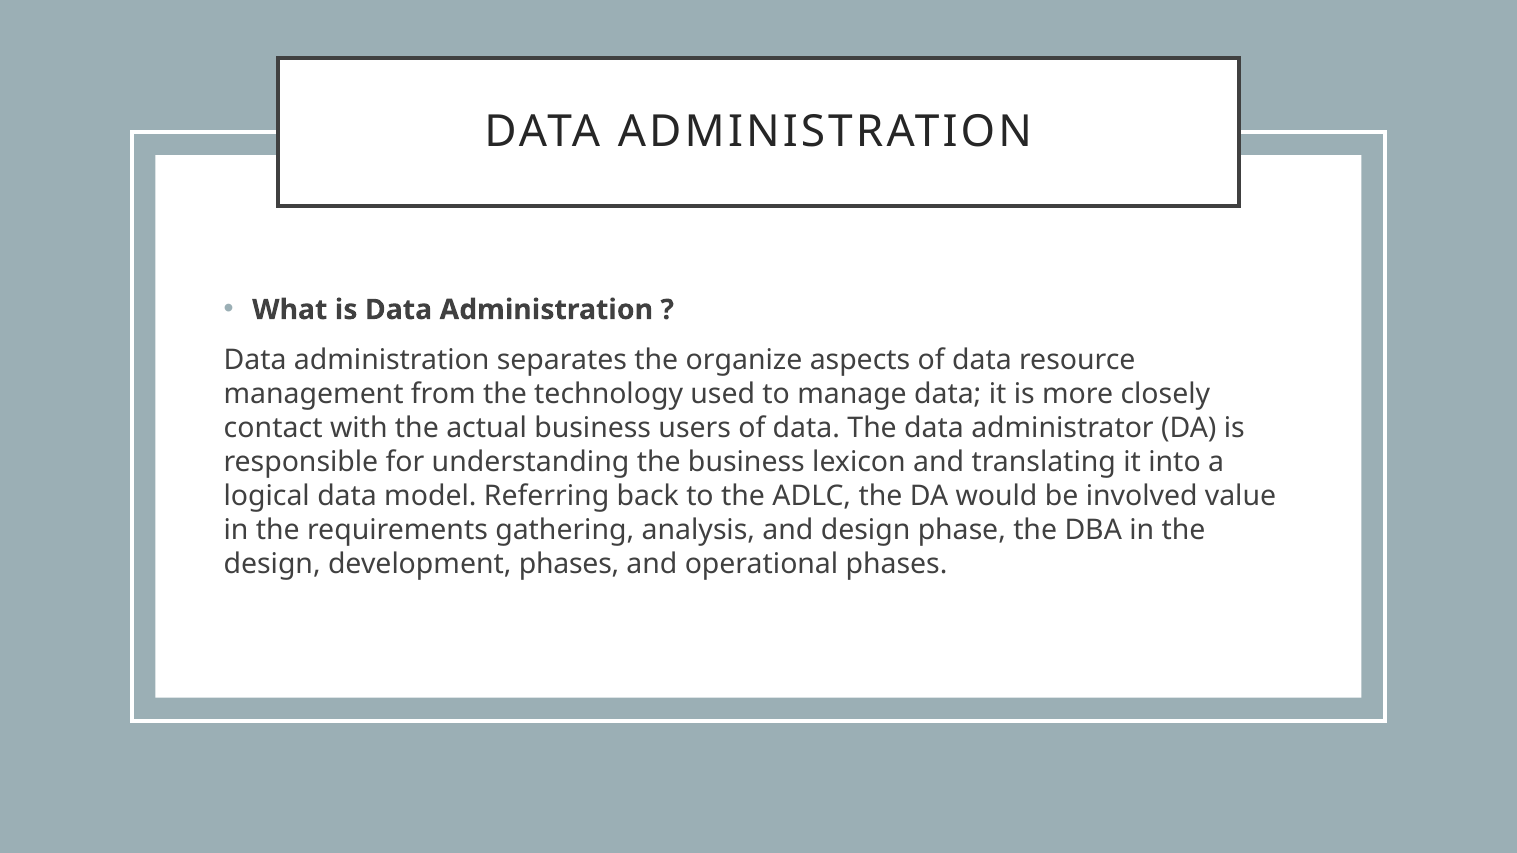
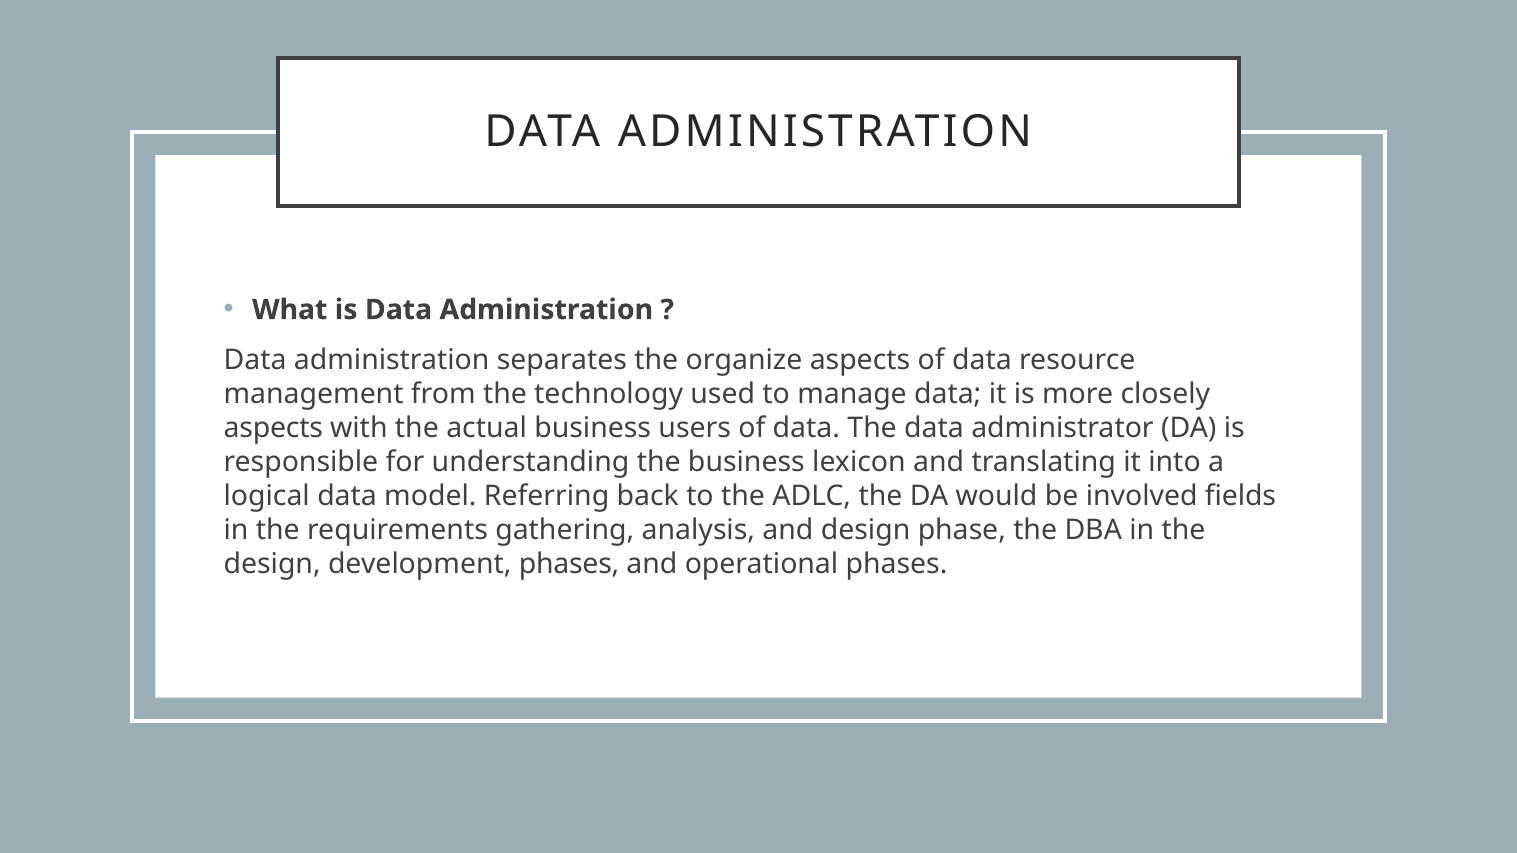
contact: contact -> aspects (273, 428)
value: value -> fields (1241, 496)
